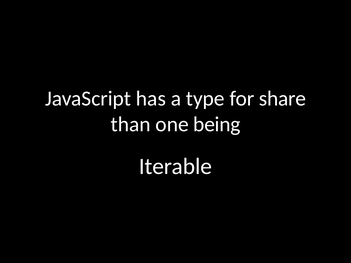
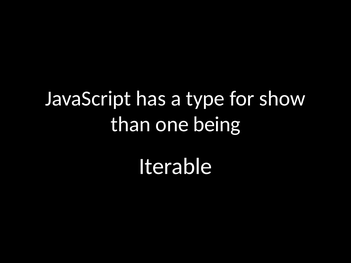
share: share -> show (282, 99)
